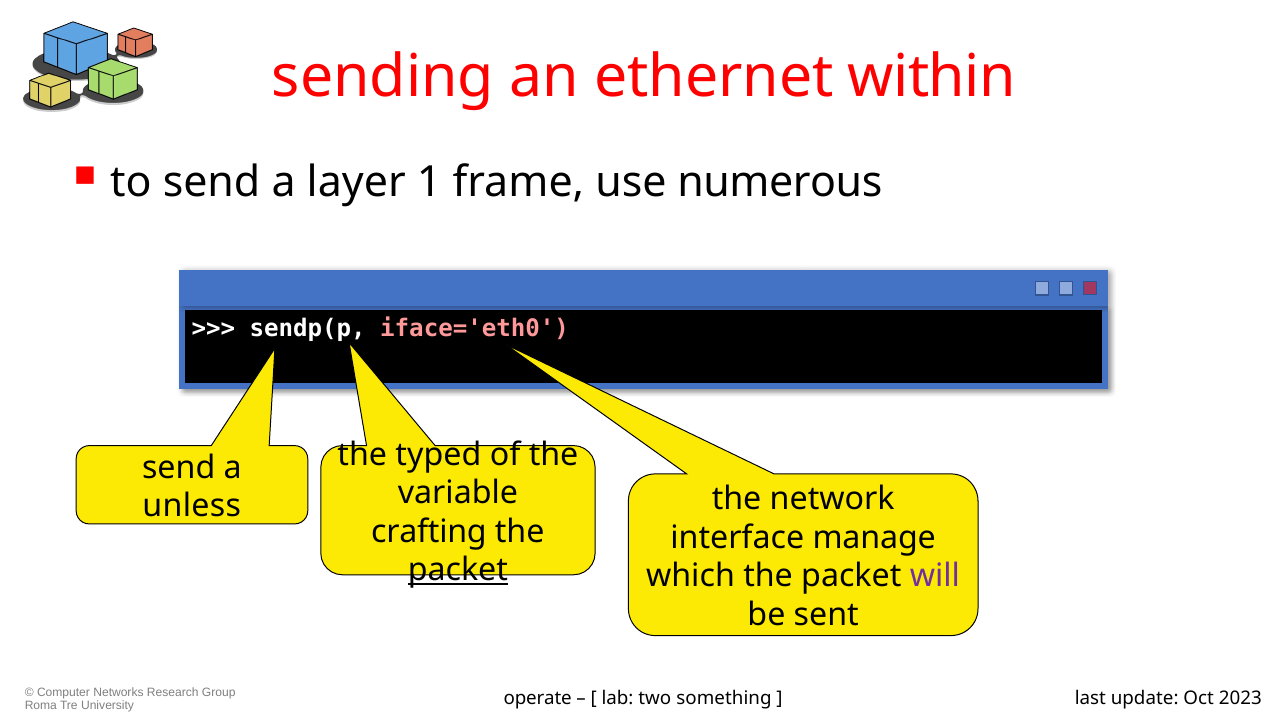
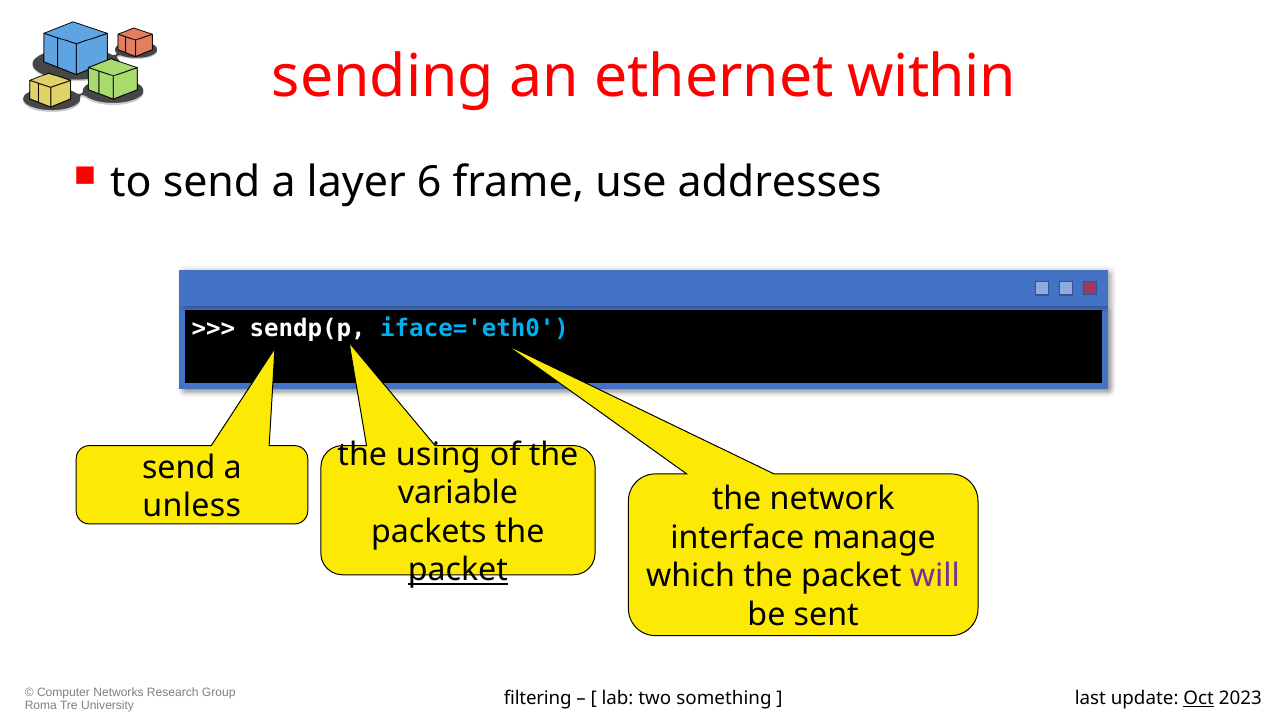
1: 1 -> 6 (429, 183)
numerous: numerous -> addresses (780, 183)
iface='eth0 colour: pink -> light blue (475, 328)
typed: typed -> using (438, 454)
crafting: crafting -> packets (429, 532)
operate: operate -> filtering (538, 699)
Oct underline: none -> present (1199, 699)
